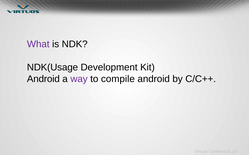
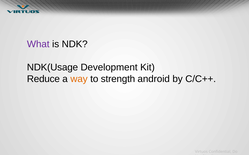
Android: Android -> Reduce (43, 79)
way colour: purple -> orange (79, 79)
compile: compile -> strength (118, 79)
